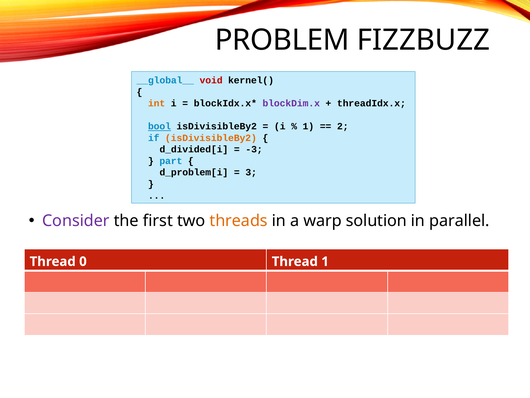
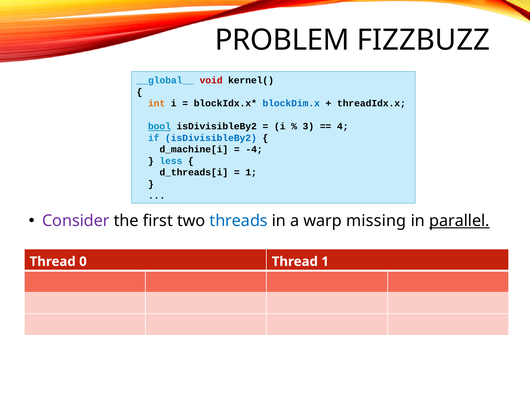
blockDim.x colour: purple -> blue (291, 103)
1: 1 -> 3 (308, 126)
2: 2 -> 4 (343, 126)
isDivisibleBy2 colour: orange -> blue (211, 138)
d_divided[i: d_divided[i -> d_machine[i (194, 149)
-3: -3 -> -4 (254, 149)
part: part -> less (171, 161)
d_problem[i: d_problem[i -> d_threads[i (194, 172)
3: 3 -> 1 (251, 172)
threads colour: orange -> blue (239, 221)
solution: solution -> missing (376, 221)
parallel underline: none -> present (459, 221)
